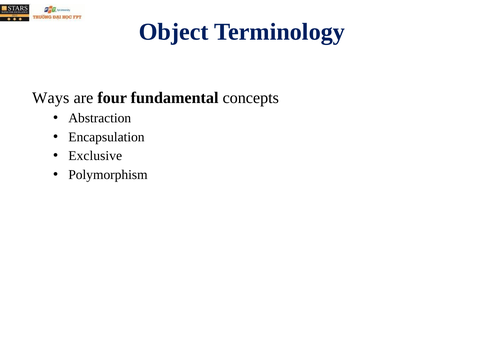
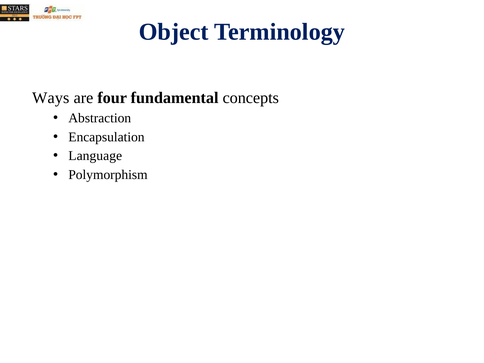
Exclusive: Exclusive -> Language (95, 156)
